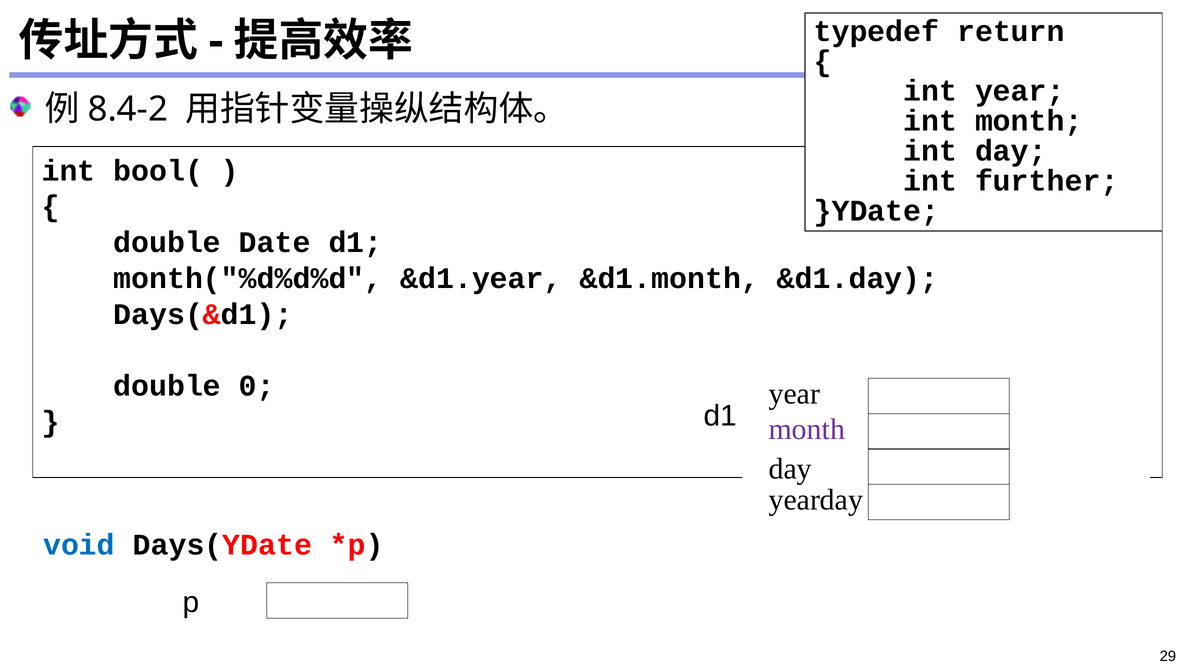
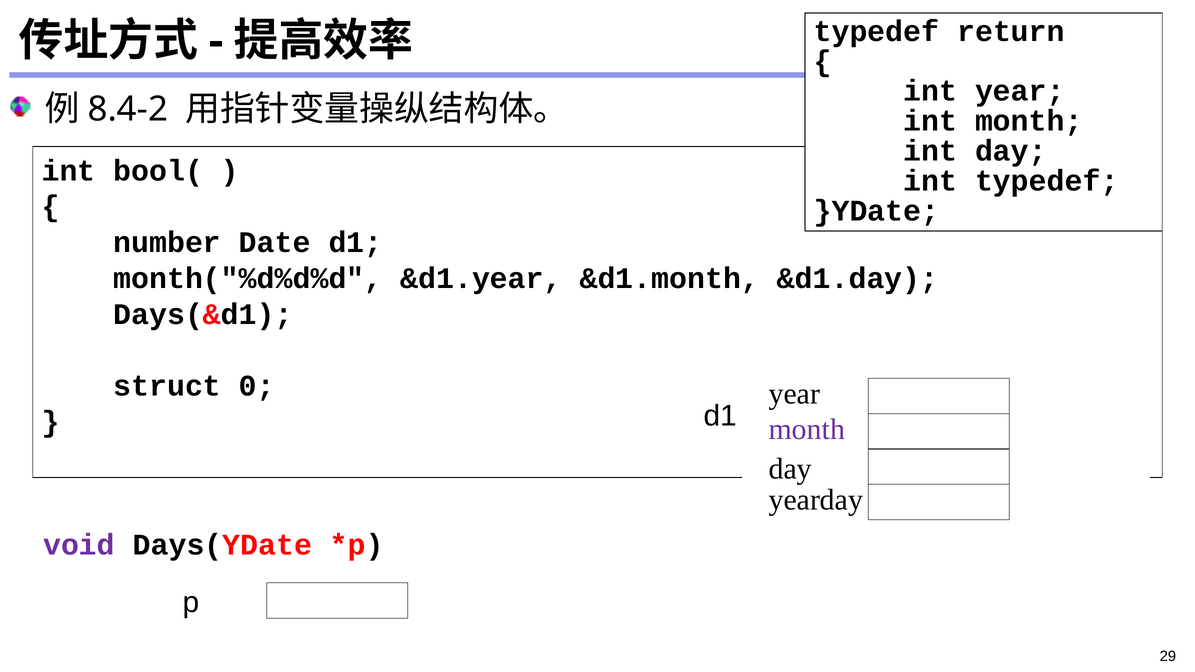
int further: further -> typedef (1047, 181)
double: double -> number (167, 243)
double: double -> struct (167, 386)
void colour: blue -> purple (79, 545)
